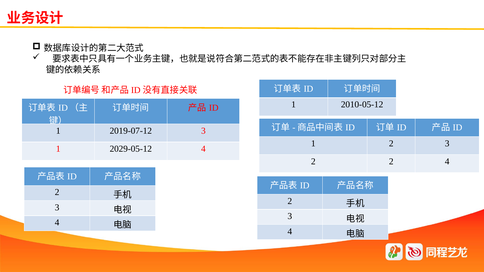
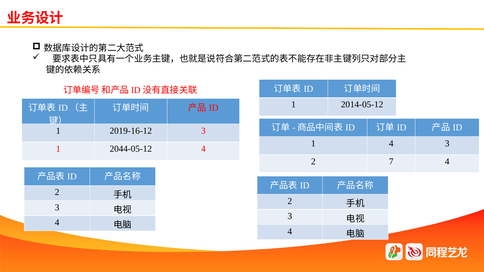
2010-05-12: 2010-05-12 -> 2014-05-12 (362, 105)
2019-07-12: 2019-07-12 -> 2019-16-12 (131, 131)
1 2: 2 -> 4 (391, 143)
2029-05-12: 2029-05-12 -> 2044-05-12 (131, 149)
2 2: 2 -> 7 (391, 162)
